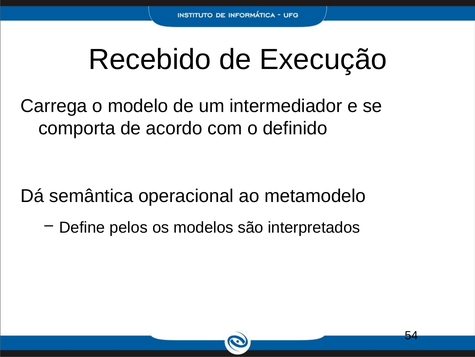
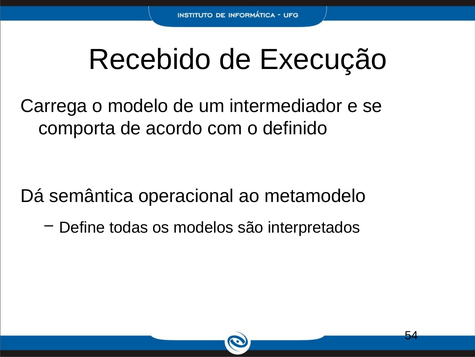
pelos: pelos -> todas (129, 227)
